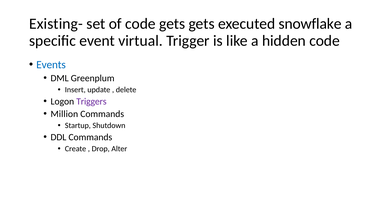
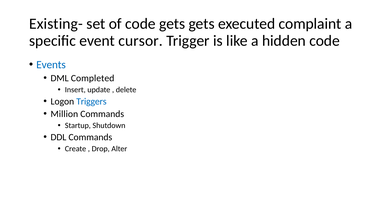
snowflake: snowflake -> complaint (310, 24)
virtual: virtual -> cursor (141, 41)
Greenplum: Greenplum -> Completed (93, 78)
Triggers colour: purple -> blue (91, 101)
